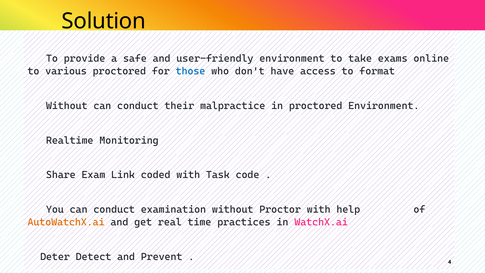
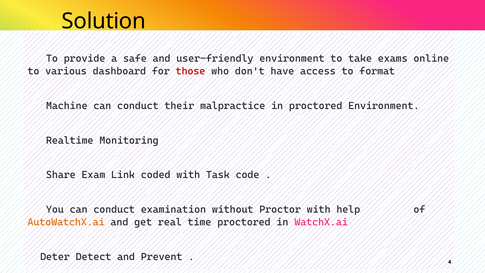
various proctored: proctored -> dashboard (119, 71)
those colour: blue -> red (190, 71)
Without: Without -> Machine (67, 106)
time practices: practices -> proctored (244, 222)
